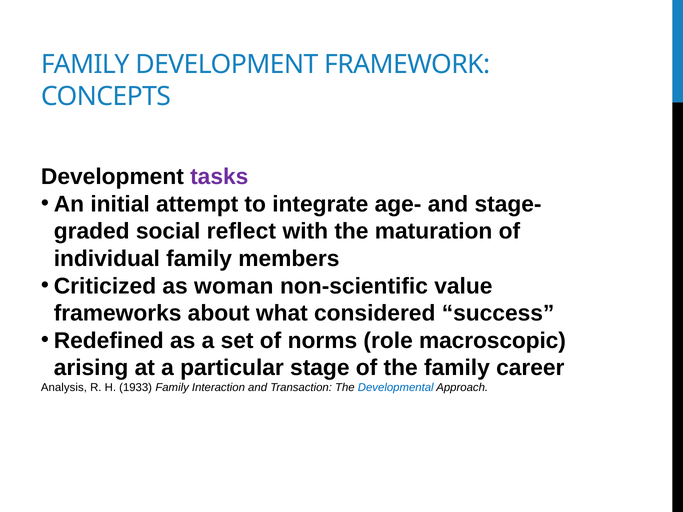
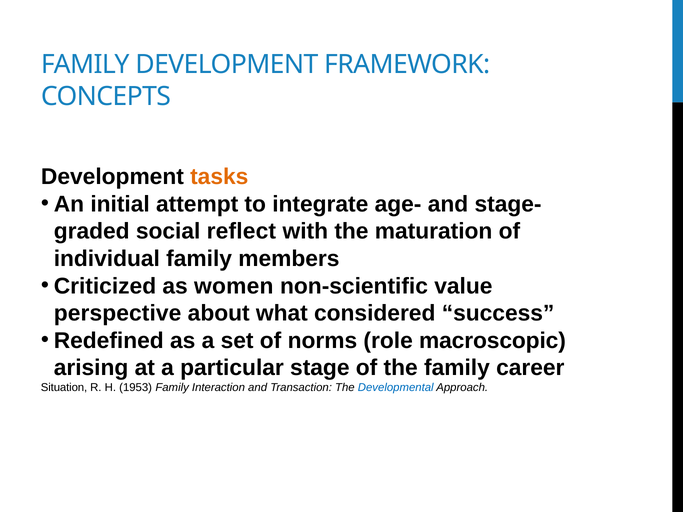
tasks colour: purple -> orange (219, 177)
woman: woman -> women (234, 286)
frameworks: frameworks -> perspective (118, 313)
Analysis: Analysis -> Situation (64, 388)
1933: 1933 -> 1953 (136, 388)
